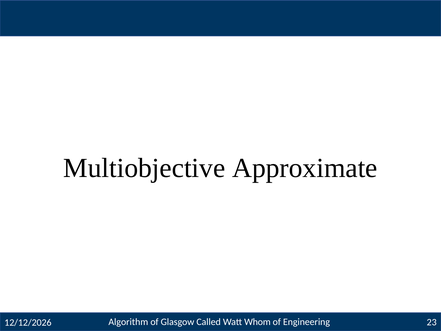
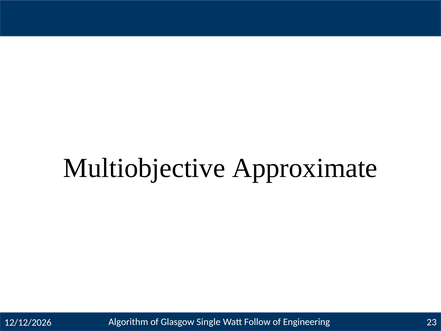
Called: Called -> Single (209, 322)
Whom: Whom -> Follow (257, 322)
